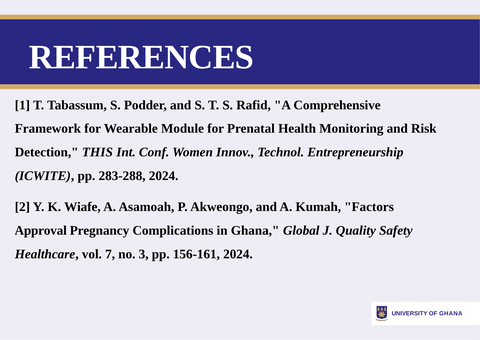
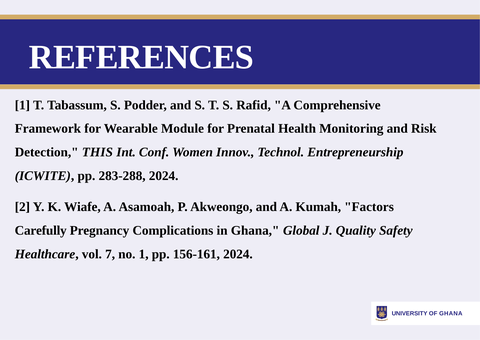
Approval: Approval -> Carefully (41, 230)
no 3: 3 -> 1 (144, 254)
